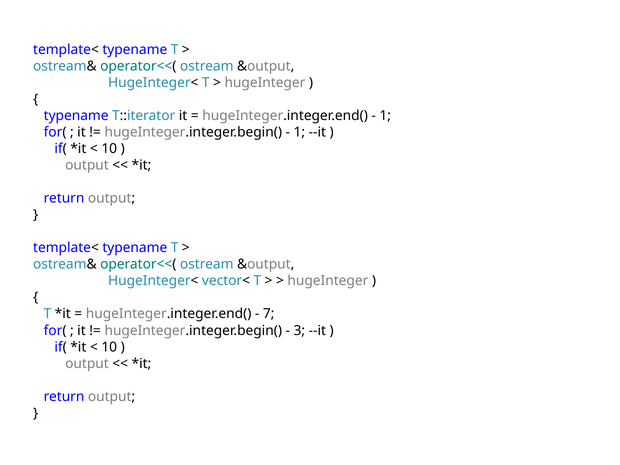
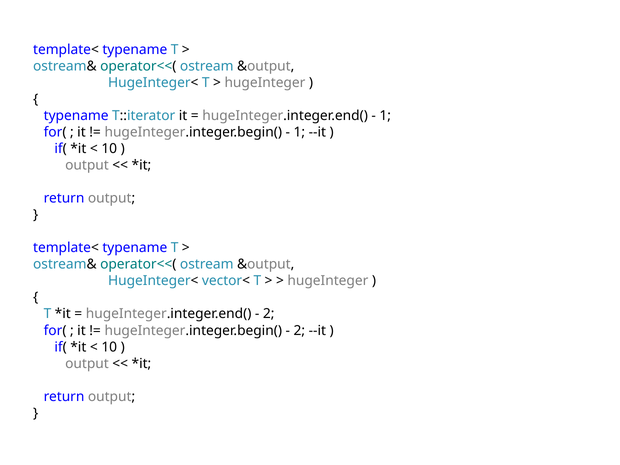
7: 7 -> 2 (269, 314)
3: 3 -> 2 (299, 330)
